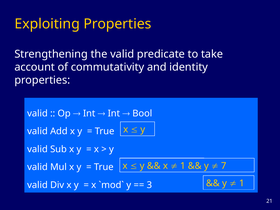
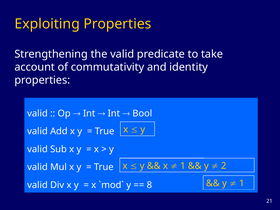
7: 7 -> 2 (224, 166)
3: 3 -> 8 (149, 185)
